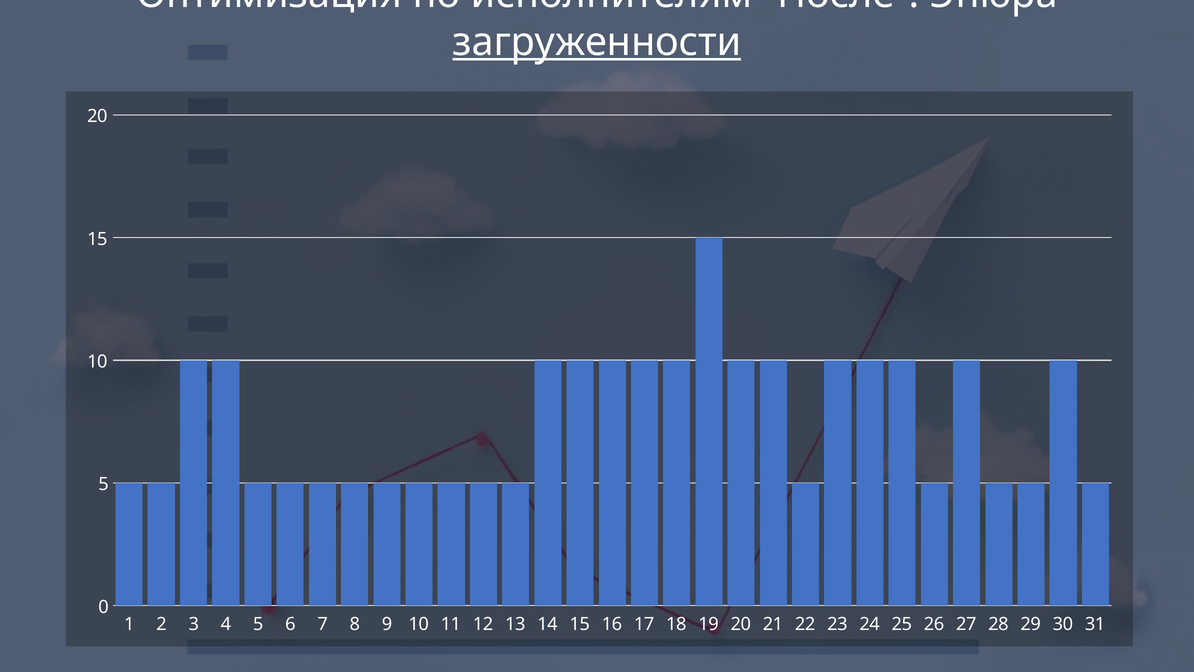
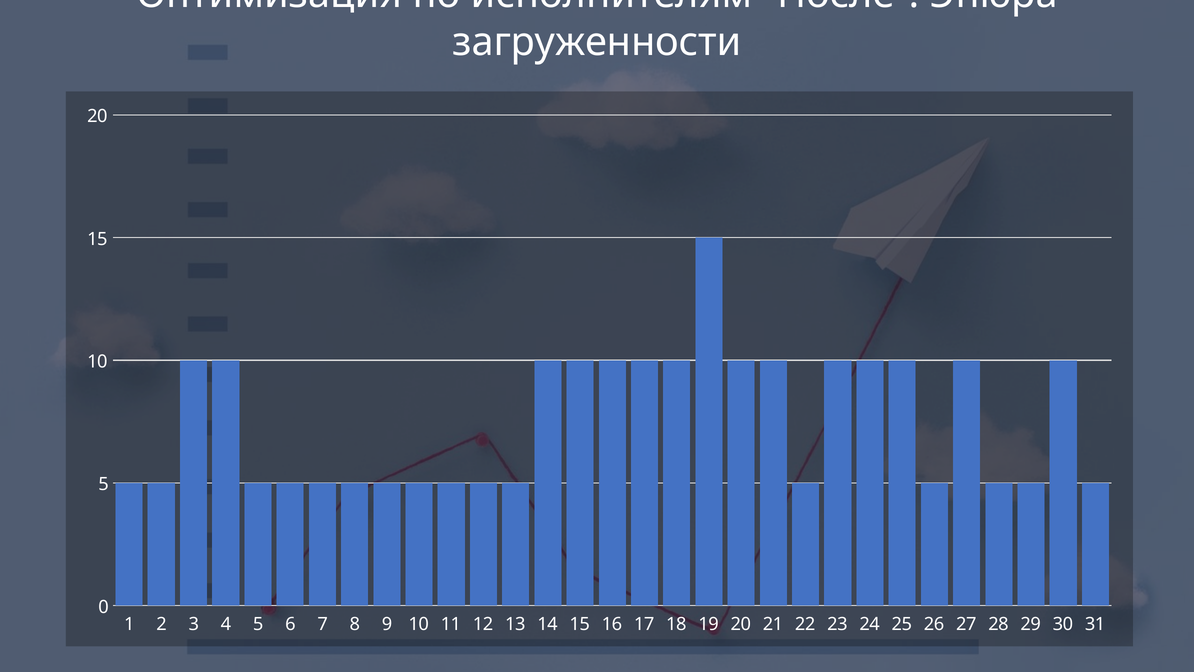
загруженности underline: present -> none (597, 42)
